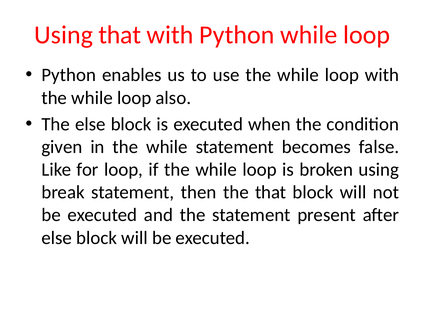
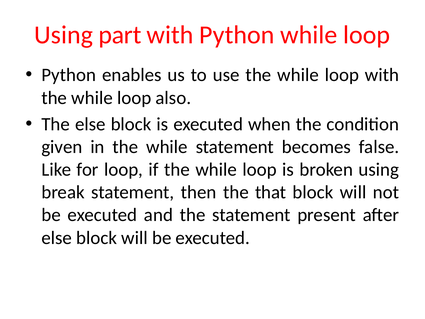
Using that: that -> part (120, 35)
